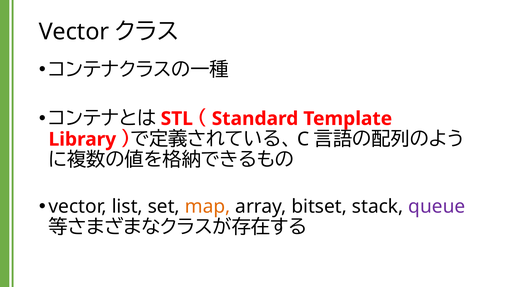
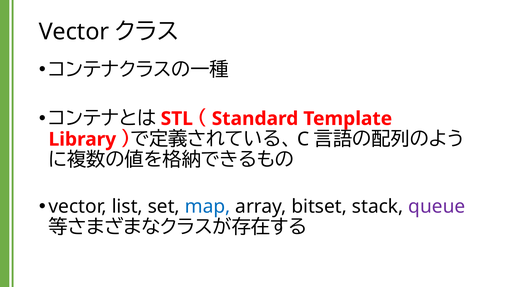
map colour: orange -> blue (208, 207)
